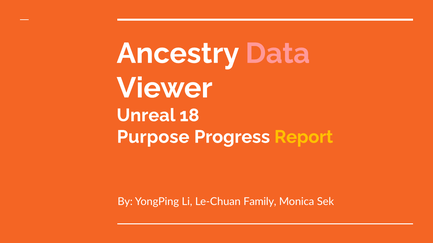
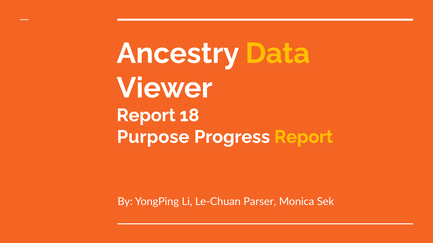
Data colour: pink -> yellow (278, 54)
Unreal: Unreal -> Report (146, 116)
Family: Family -> Parser (260, 202)
